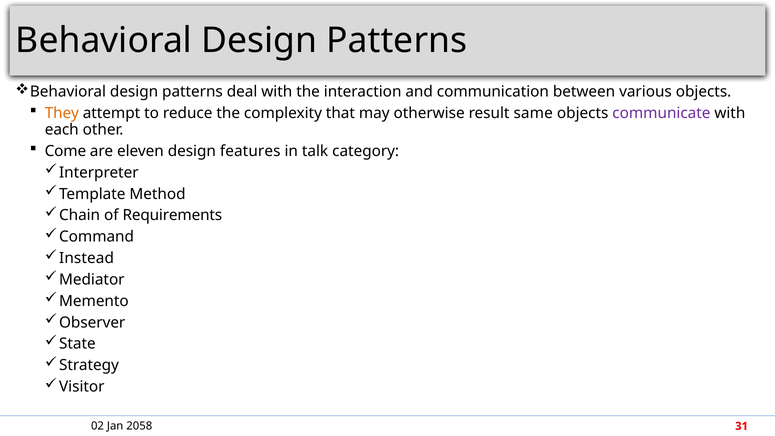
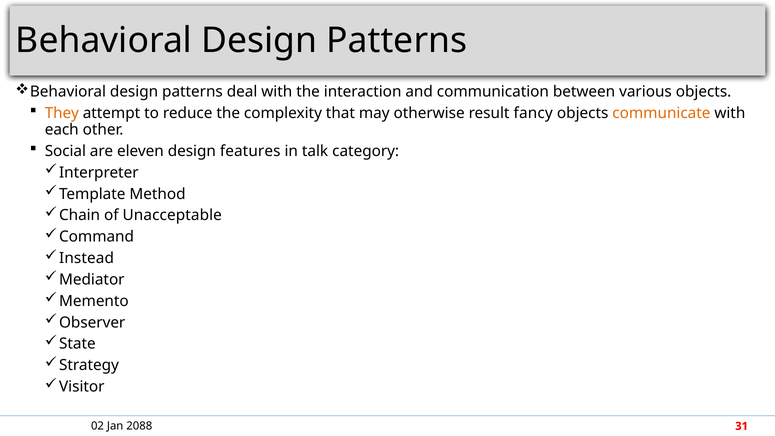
same: same -> fancy (533, 113)
communicate colour: purple -> orange (661, 113)
Come: Come -> Social (65, 151)
Requirements: Requirements -> Unacceptable (172, 215)
2058: 2058 -> 2088 (139, 426)
